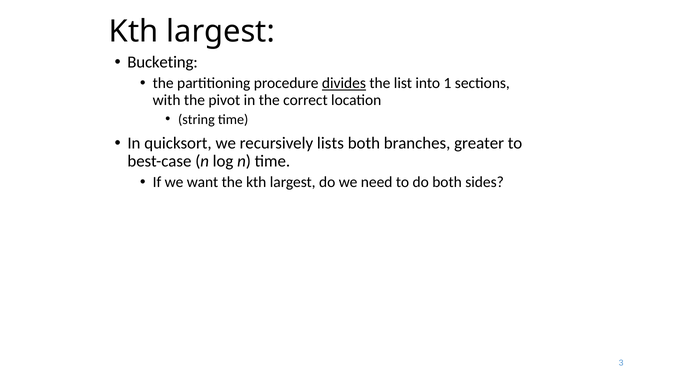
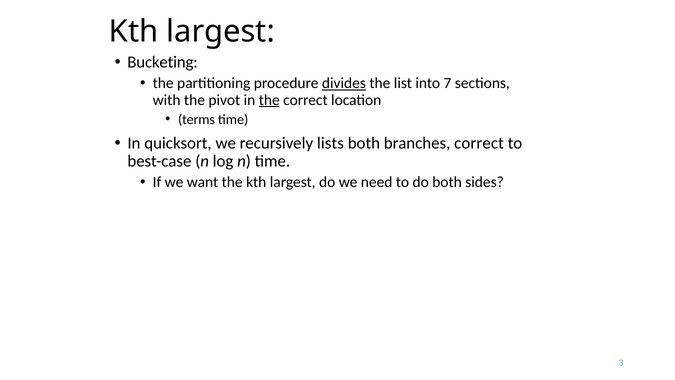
1: 1 -> 7 (447, 83)
the underline: none -> present (269, 100)
string: string -> terms (196, 119)
branches greater: greater -> correct (479, 143)
